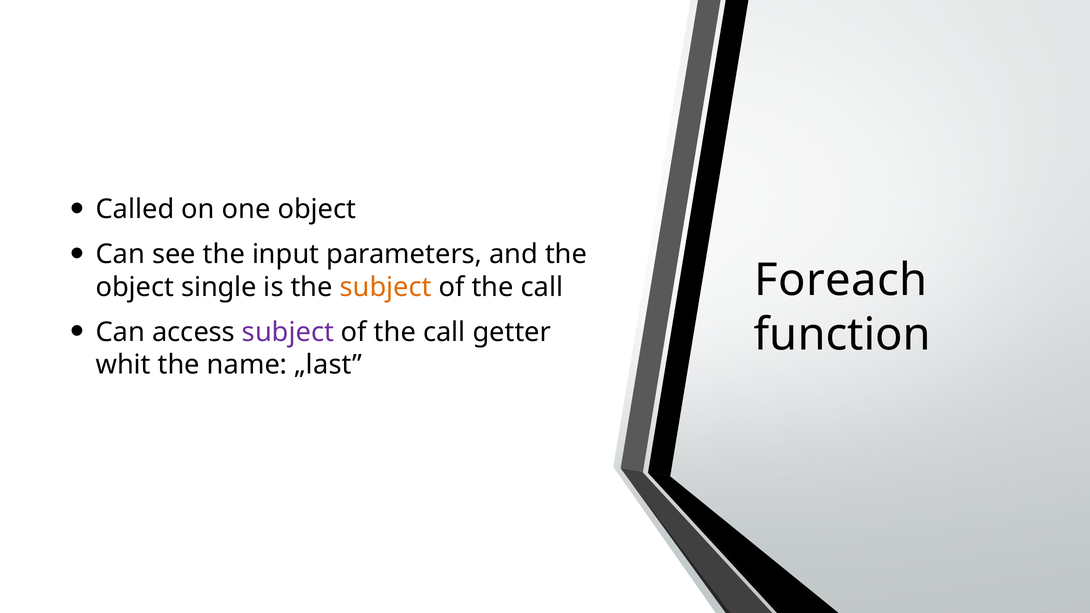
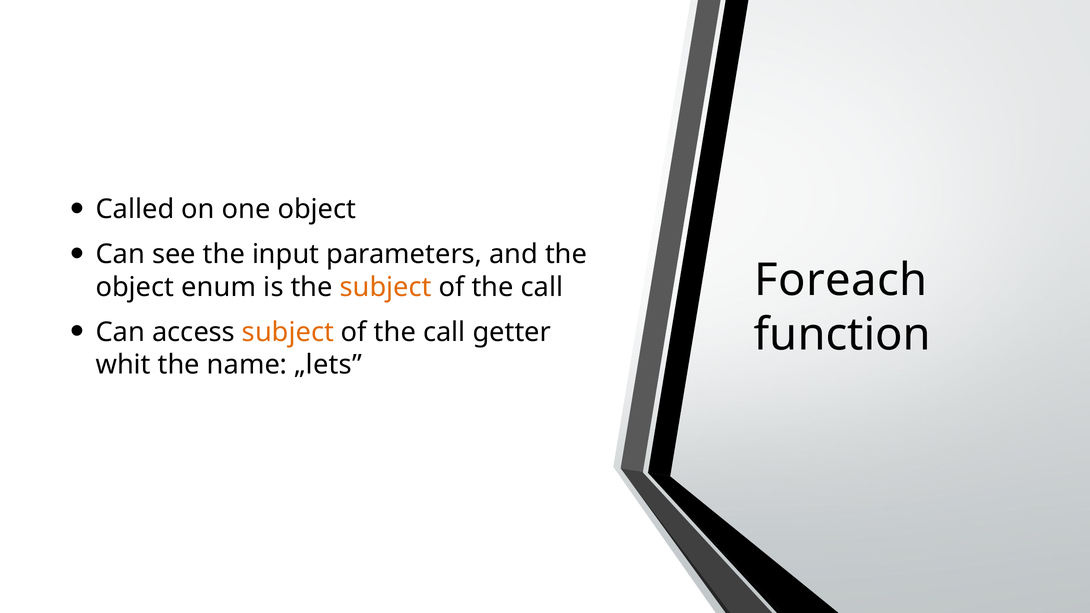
single: single -> enum (219, 287)
subject colour: purple -> orange (288, 332)
„last: „last -> „lets (328, 365)
